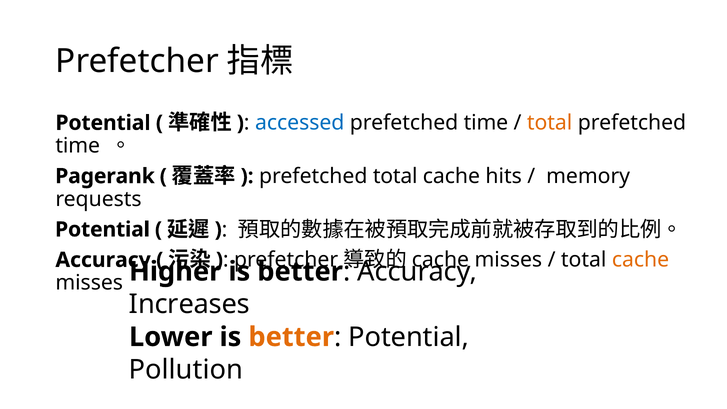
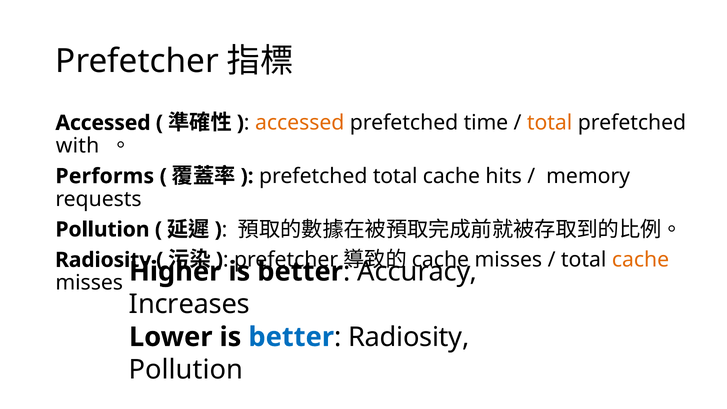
Potential: Potential -> Accessed (103, 123)
accessed colour: blue -> orange (300, 123)
time: time -> with (78, 146)
Pagerank: Pagerank -> Performs (105, 176)
Potential: Potential -> Pollution (102, 229)
Accuracy: Accuracy -> Radiosity (103, 260)
better colour: orange -> blue (291, 337)
Potential: Potential -> Radiosity (409, 337)
